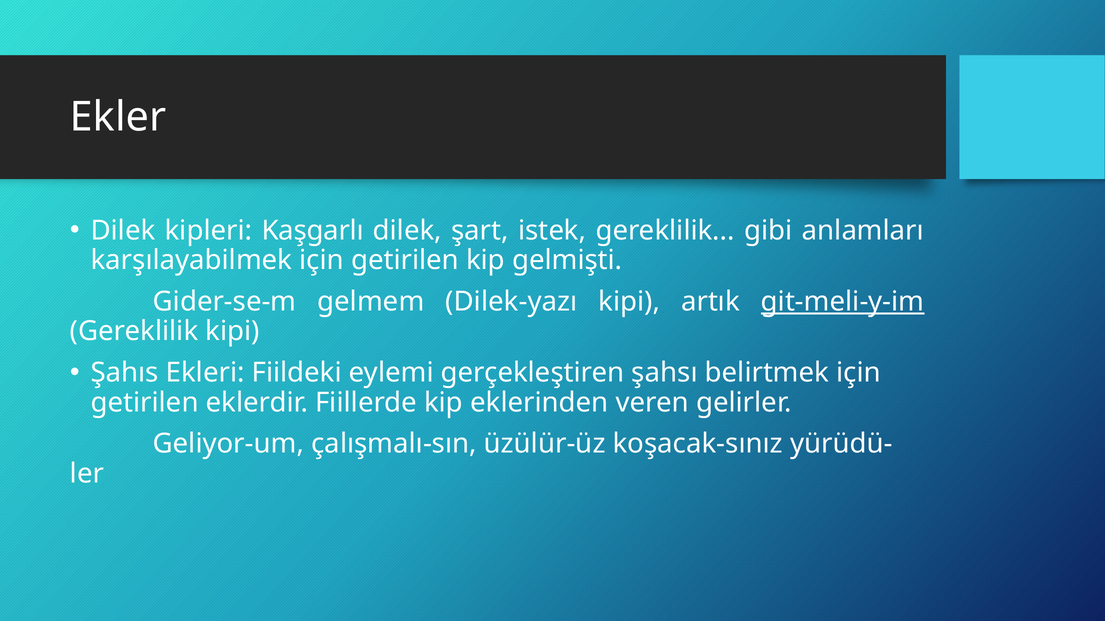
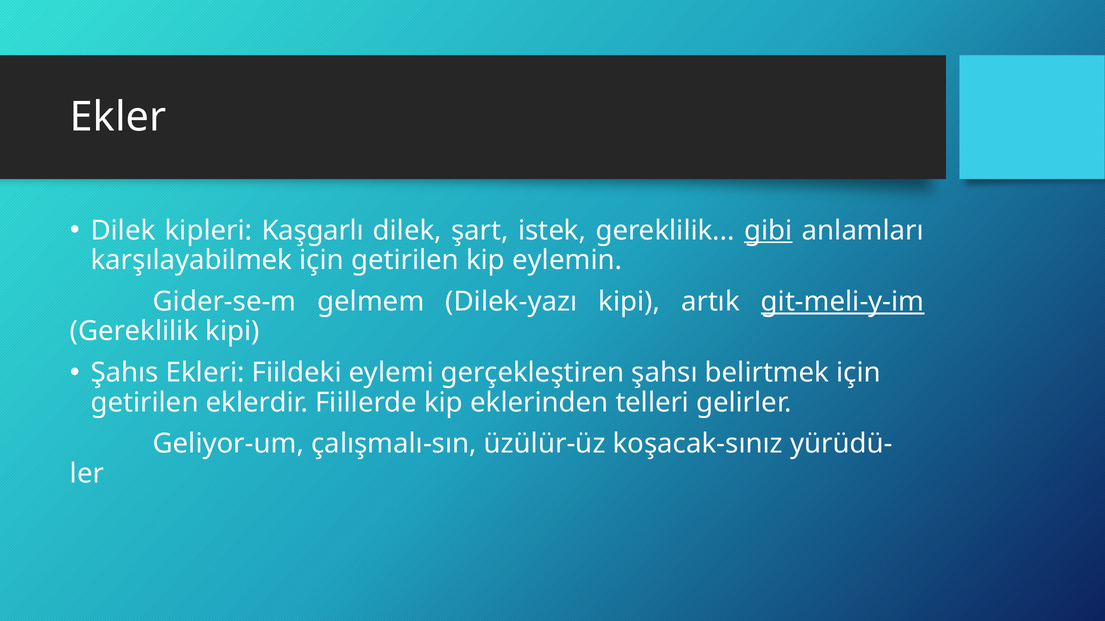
gibi underline: none -> present (768, 231)
gelmişti: gelmişti -> eylemin (567, 261)
veren: veren -> telleri (652, 403)
